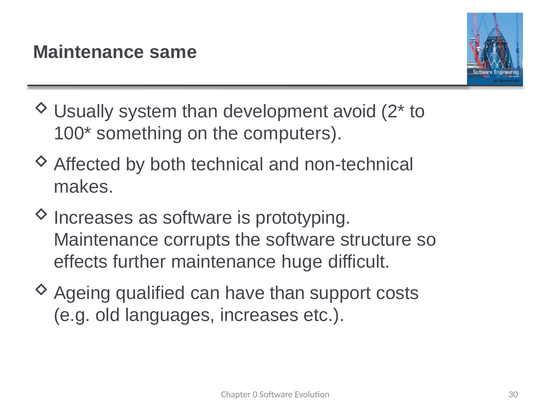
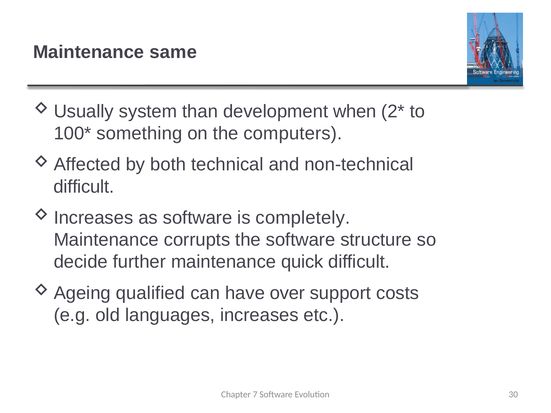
avoid: avoid -> when (355, 111)
makes: makes -> difficult (84, 187)
prototyping: prototyping -> completely (303, 218)
effects: effects -> decide (81, 262)
huge: huge -> quick (302, 262)
have than: than -> over (287, 293)
0: 0 -> 7 (255, 395)
